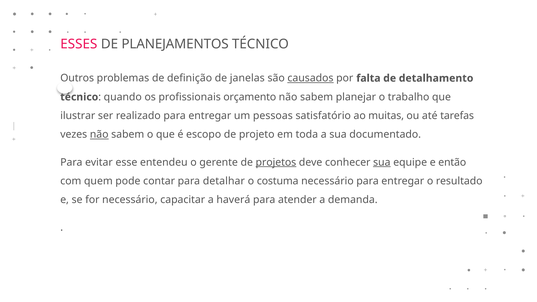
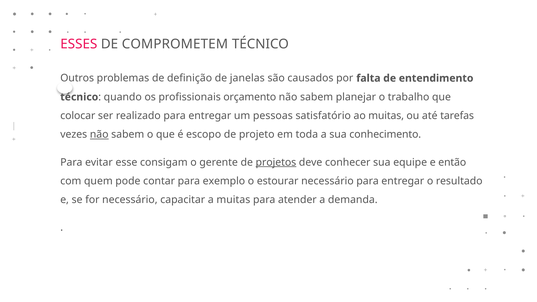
PLANEJAMENTOS: PLANEJAMENTOS -> COMPROMETEM (175, 44)
causados underline: present -> none (310, 78)
detalhamento: detalhamento -> entendimento (436, 78)
ilustrar: ilustrar -> colocar (78, 116)
documentado: documentado -> conhecimento (385, 135)
entendeu: entendeu -> consigam (164, 162)
sua underline: present -> none (382, 162)
detalhar: detalhar -> exemplo (224, 181)
costuma: costuma -> estourar (278, 181)
a haverá: haverá -> muitas (233, 200)
